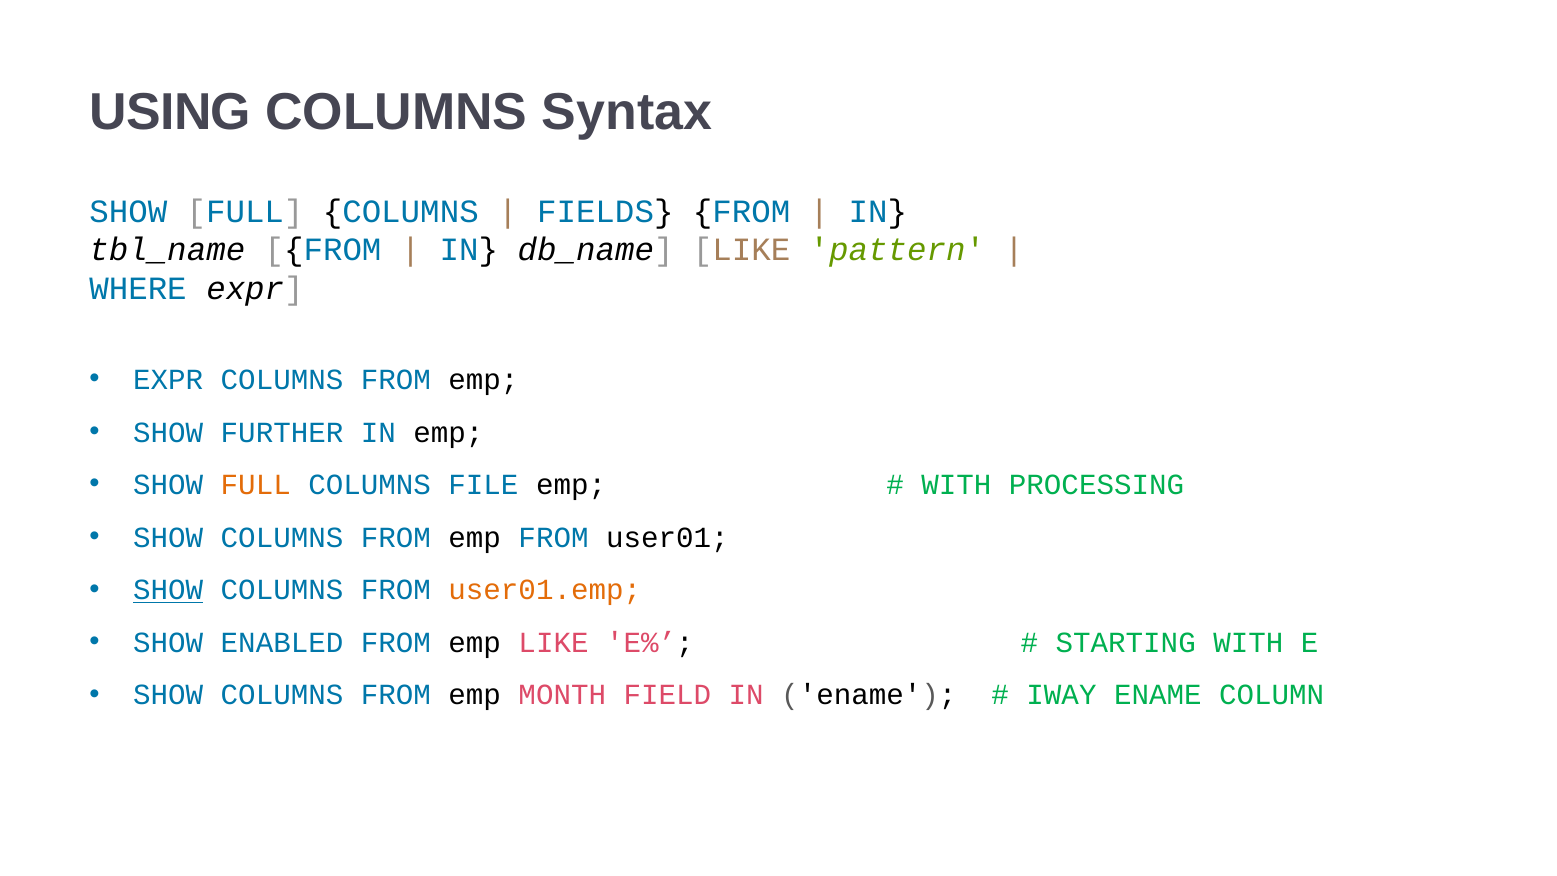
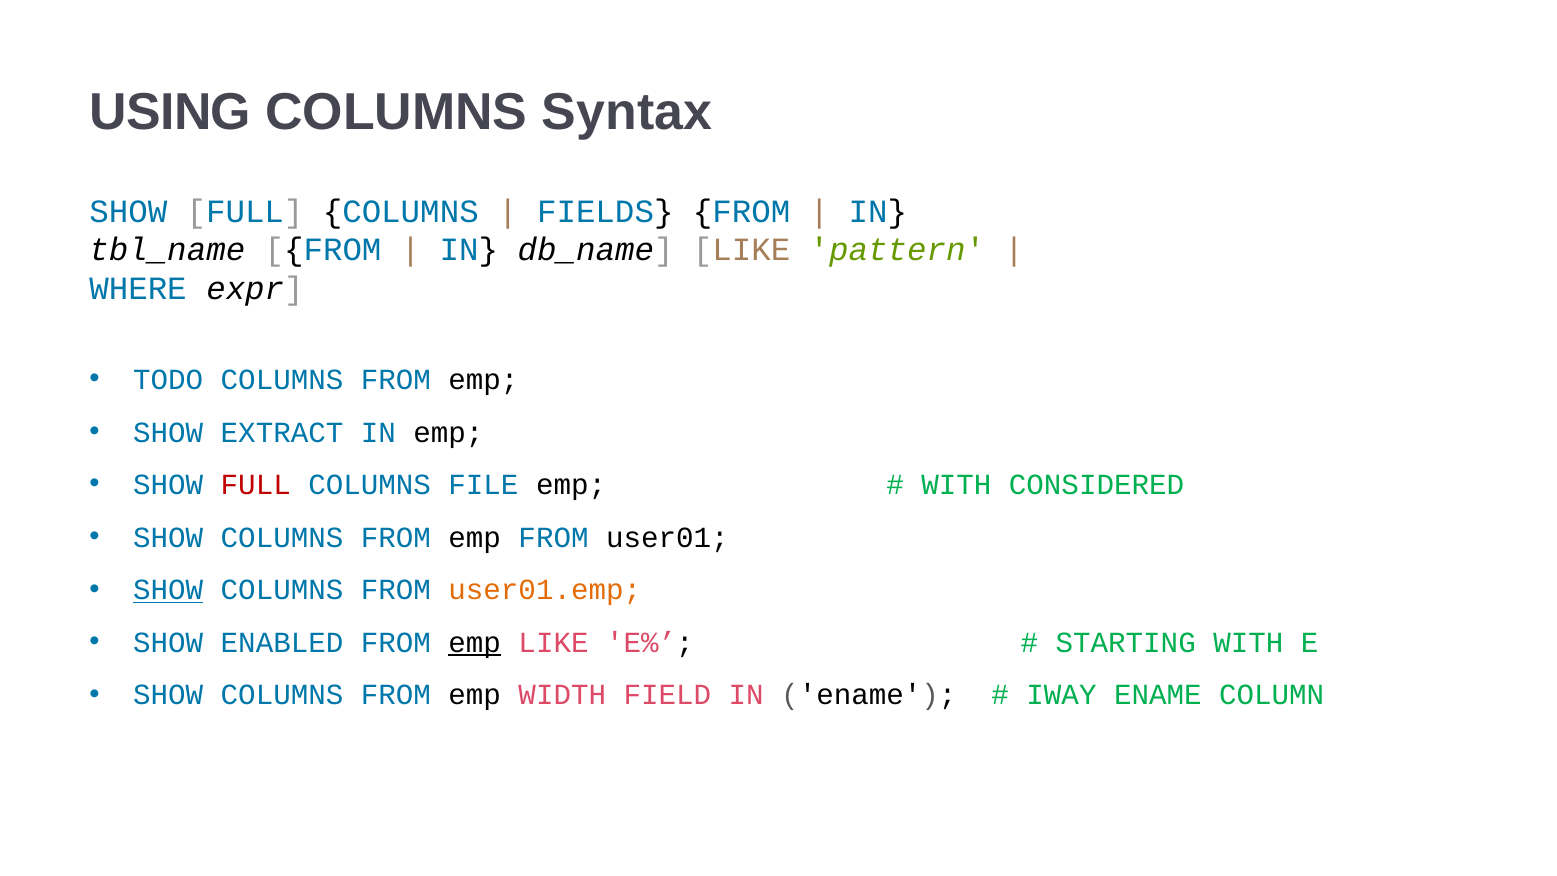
EXPR: EXPR -> TODO (168, 380)
FURTHER: FURTHER -> EXTRACT (282, 432)
FULL colour: orange -> red (256, 485)
PROCESSING: PROCESSING -> CONSIDERED (1097, 485)
emp underline: none -> present (475, 642)
MONTH: MONTH -> WIDTH (562, 695)
